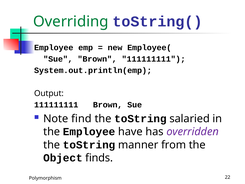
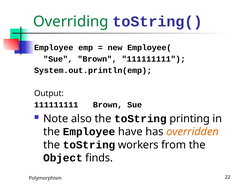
find: find -> also (81, 118)
salaried: salaried -> printing (190, 118)
overridden colour: purple -> orange (193, 132)
manner: manner -> workers (138, 145)
